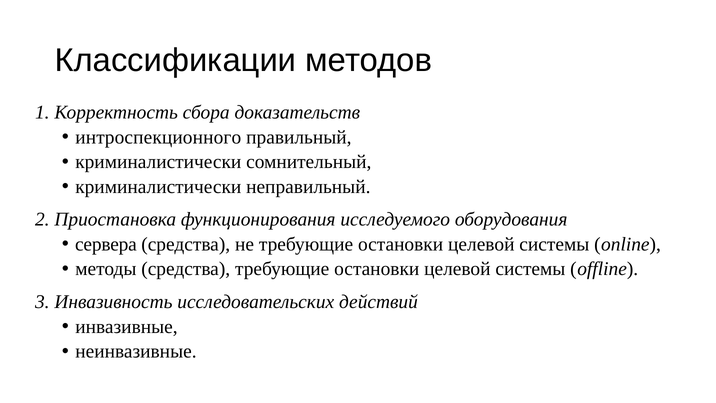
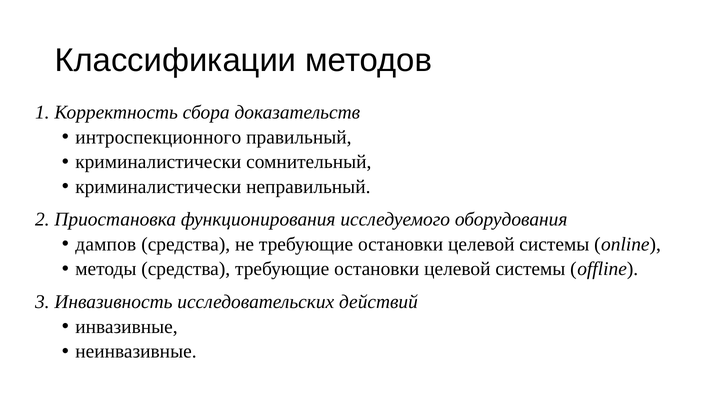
сервера: сервера -> дампов (106, 244)
